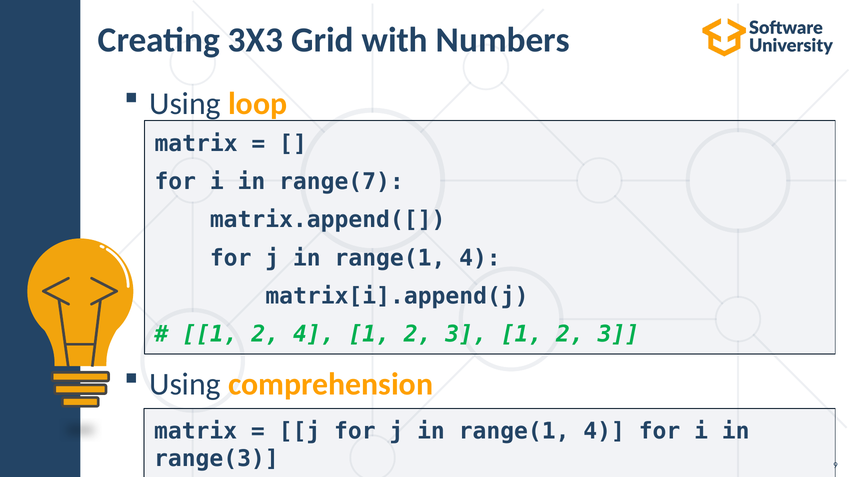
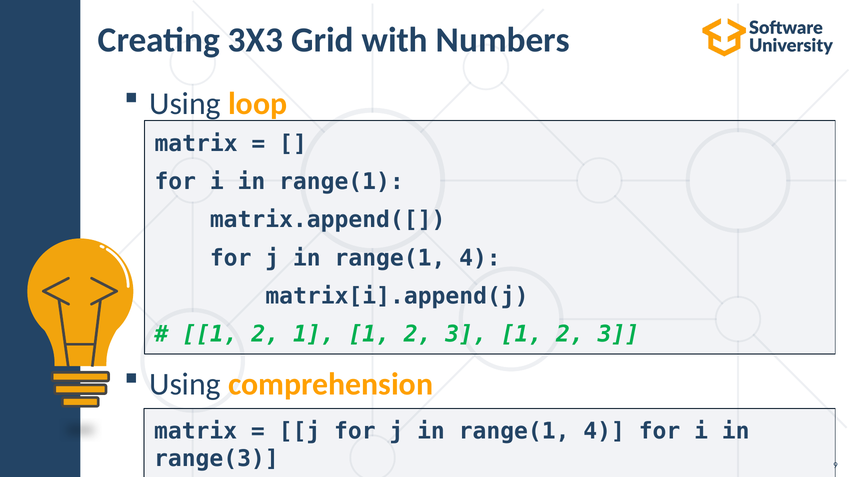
i in range(7: range(7 -> range(1 (341, 182)
2 4: 4 -> 1 (314, 335)
